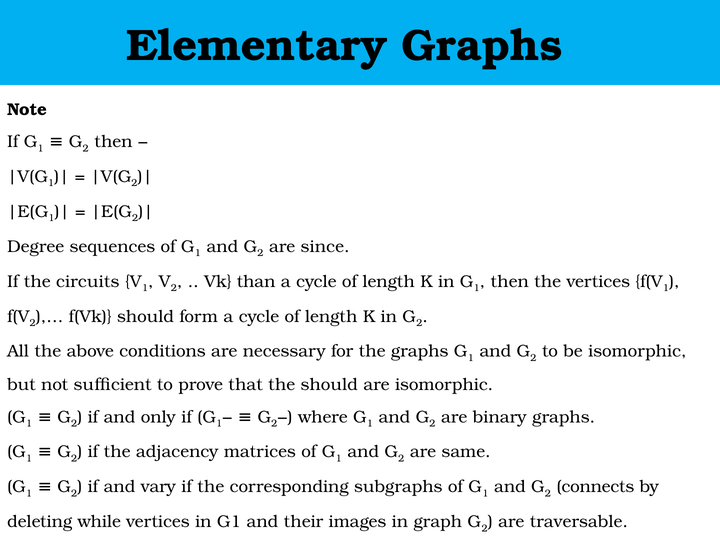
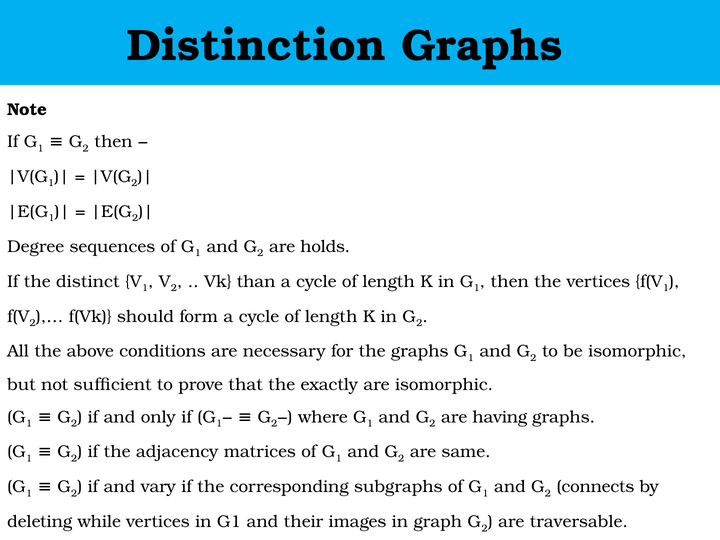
Elementary: Elementary -> Distinction (257, 46)
since: since -> holds (325, 247)
circuits: circuits -> distinct (88, 281)
the should: should -> exactly (329, 385)
binary: binary -> having (500, 417)
